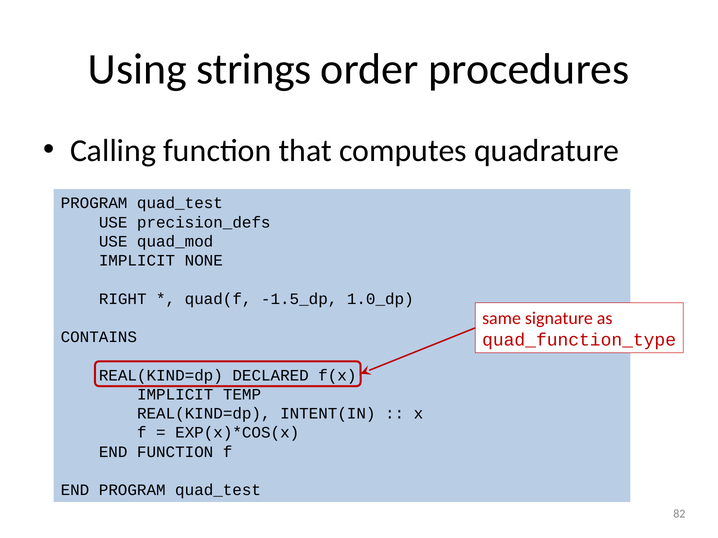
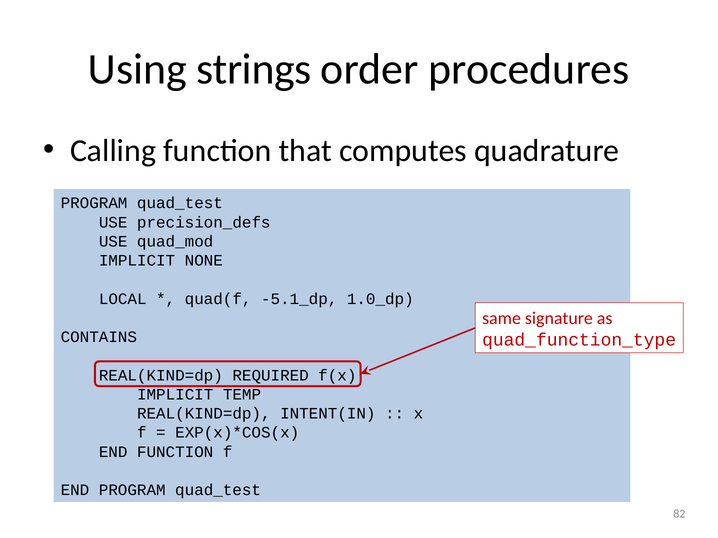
RIGHT: RIGHT -> LOCAL (123, 299)
-1.5_dp: -1.5_dp -> -5.1_dp (299, 299)
DECLARED: DECLARED -> REQUIRED (271, 376)
